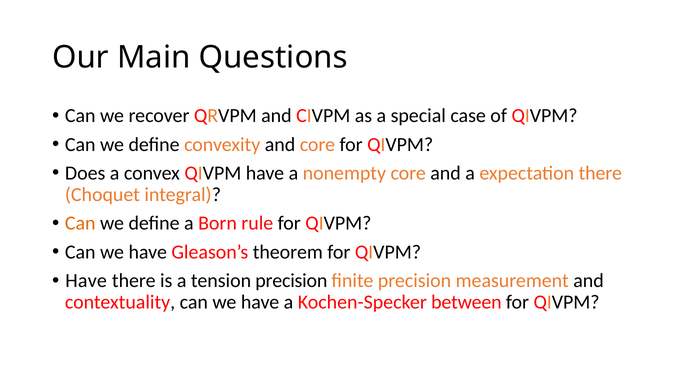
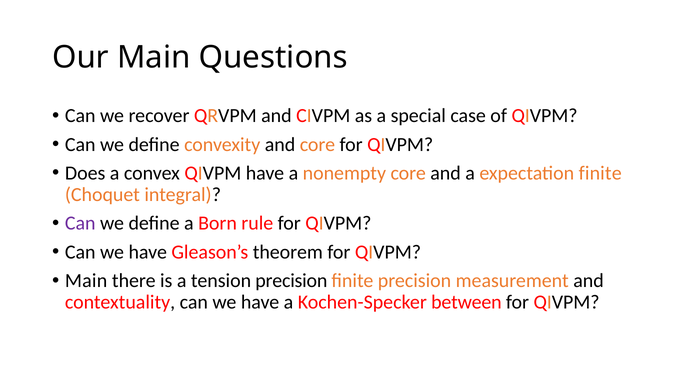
expectation there: there -> finite (600, 173)
Can colour: orange -> purple (80, 223)
Have: Have -> Main (86, 281)
